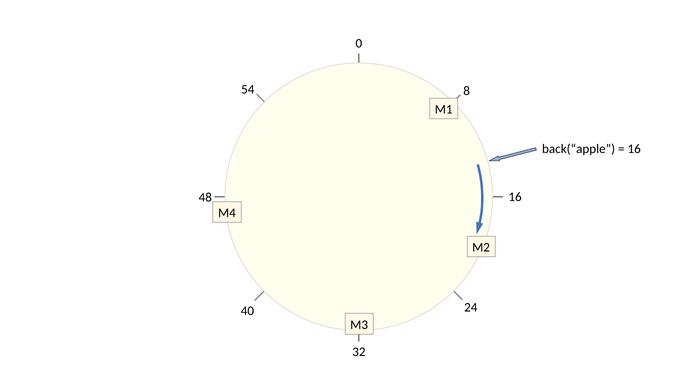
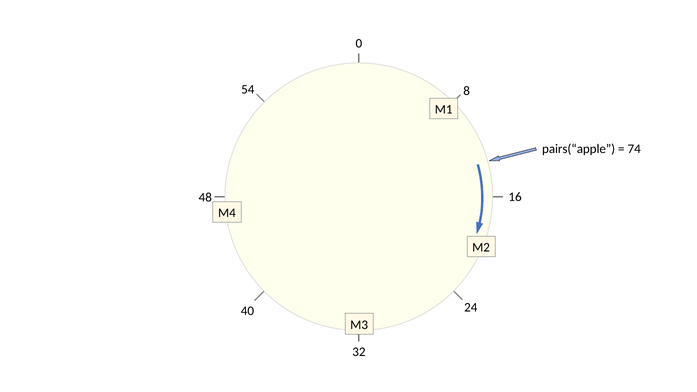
back(“apple: back(“apple -> pairs(“apple (579, 149)
16: 16 -> 74 (634, 149)
